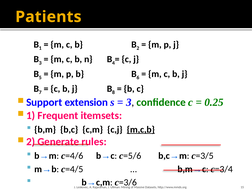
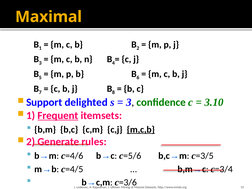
Patients: Patients -> Maximal (49, 17)
extension: extension -> delighted (86, 102)
0.25: 0.25 -> 3.10 (214, 102)
Frequent underline: none -> present (58, 115)
